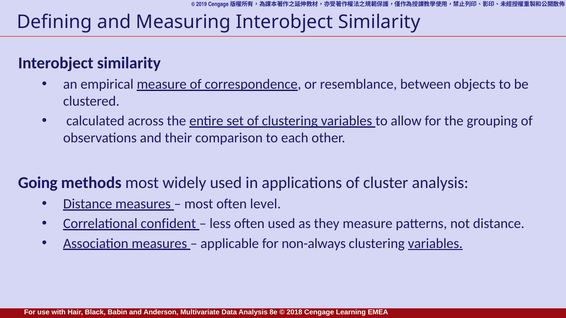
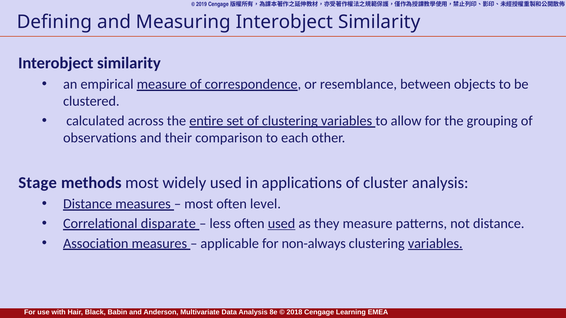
Going: Going -> Stage (38, 183)
confident: confident -> disparate (168, 224)
used underline: none -> present (281, 224)
